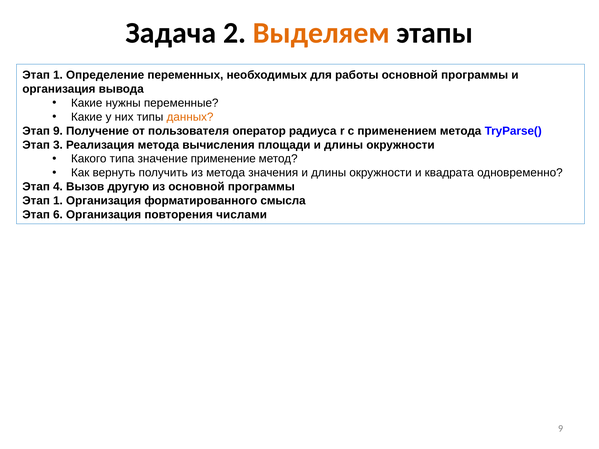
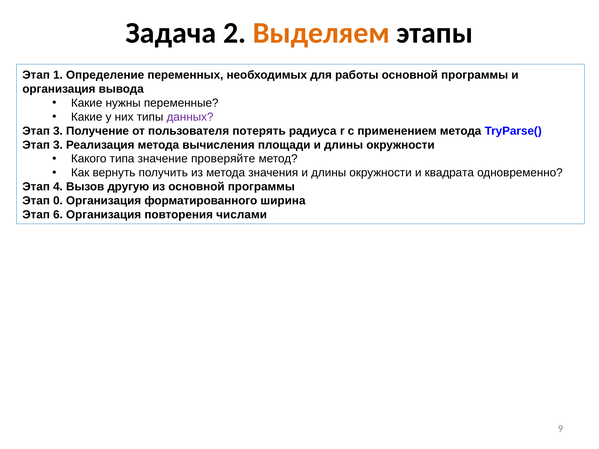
данных colour: orange -> purple (190, 117)
9: 9 -> 3 (58, 131)
оператор: оператор -> потерять (259, 131)
применение: применение -> проверяйте (223, 159)
1: 1 -> 0 (58, 201)
смысла: смысла -> ширина (283, 201)
